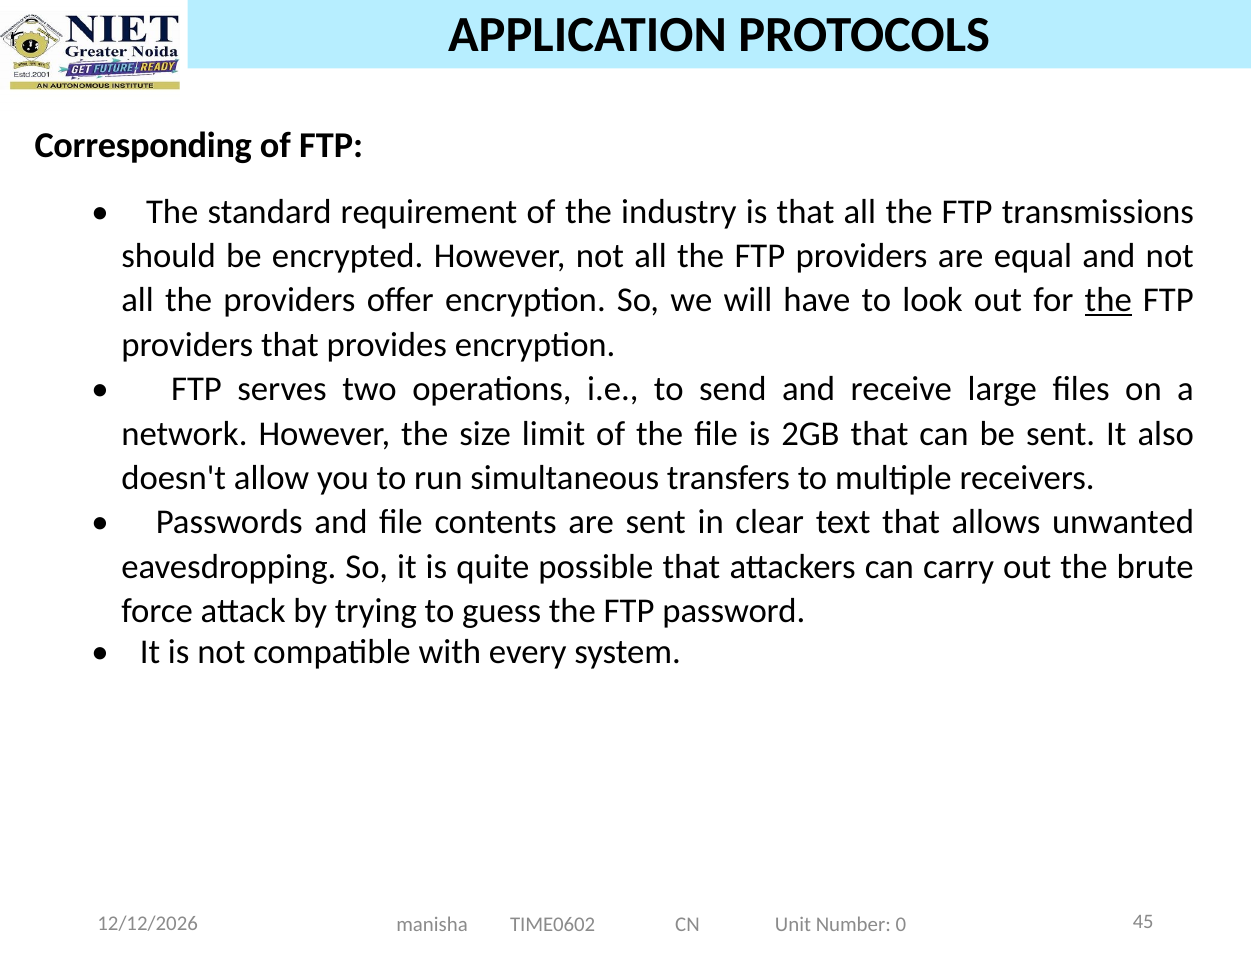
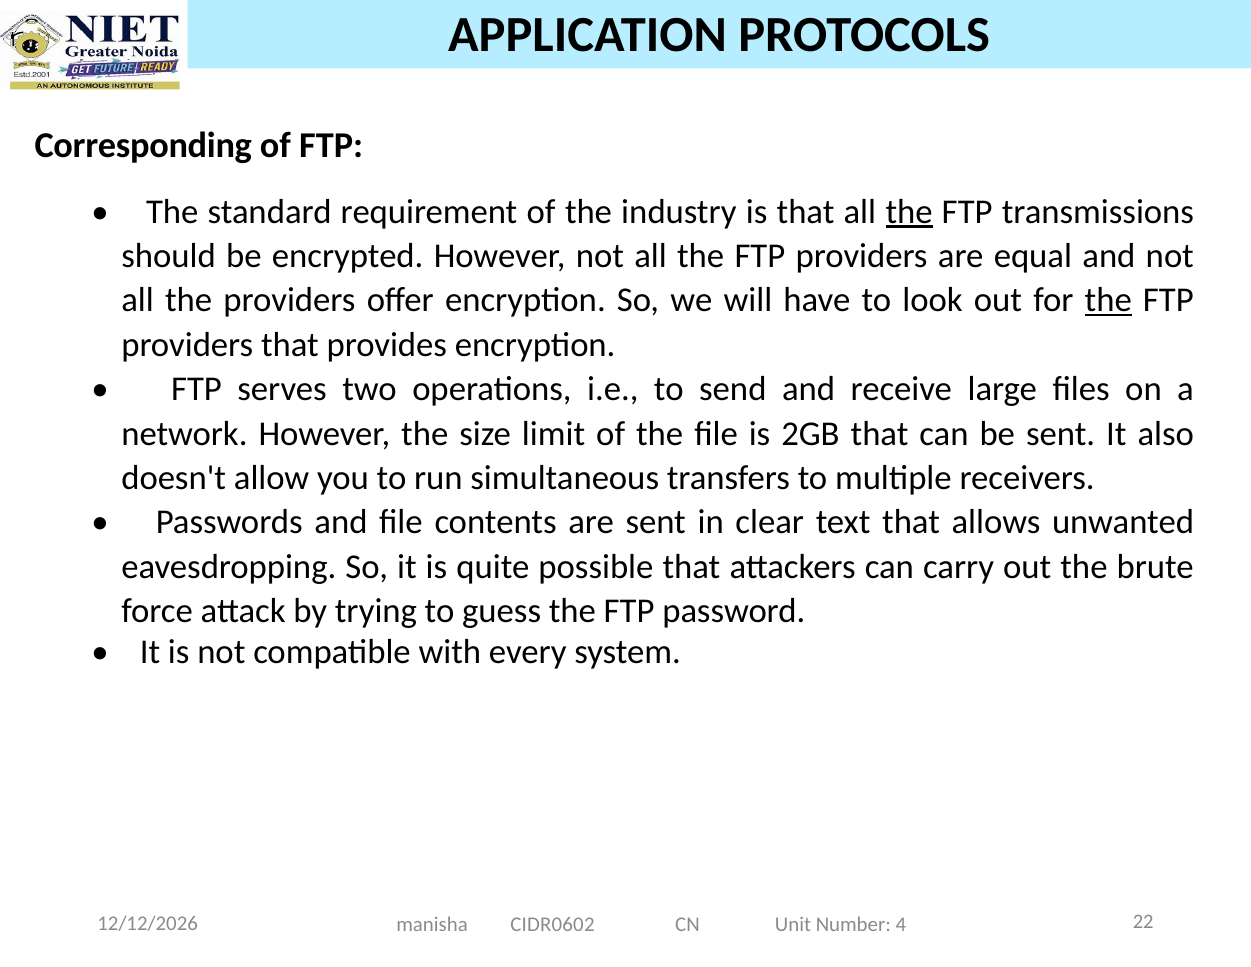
the underline: none -> present (909, 211)
45: 45 -> 22 (1143, 921)
TIME0602: TIME0602 -> CIDR0602 (552, 924)
0: 0 -> 4 (901, 924)
